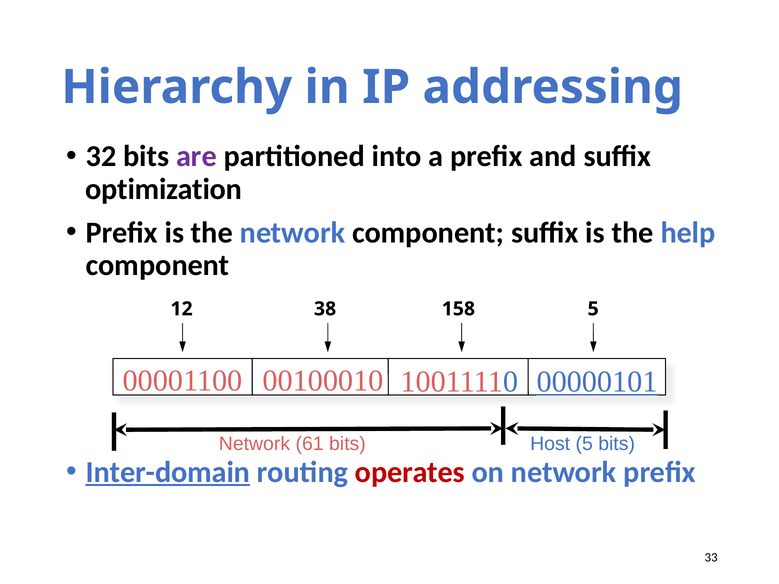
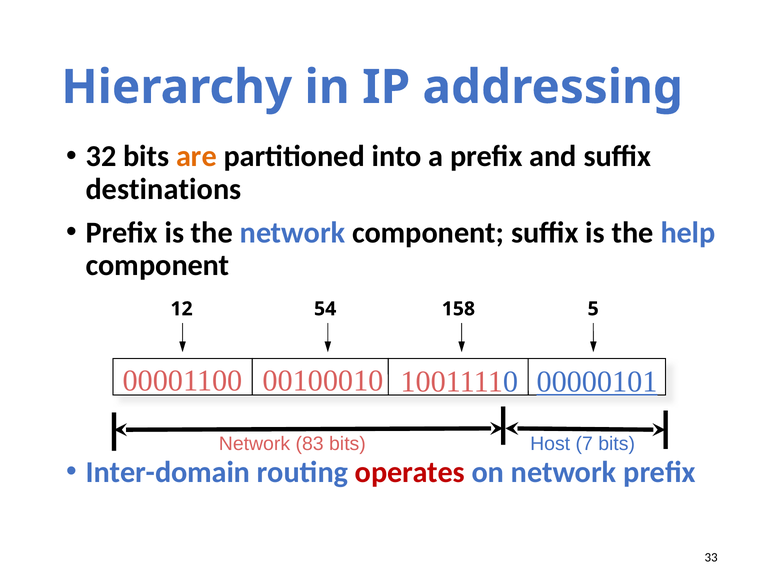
are colour: purple -> orange (197, 156)
optimization: optimization -> destinations (164, 189)
38: 38 -> 54 (325, 309)
61: 61 -> 83 (310, 444)
Host 5: 5 -> 7 (584, 444)
Inter-domain underline: present -> none (168, 472)
